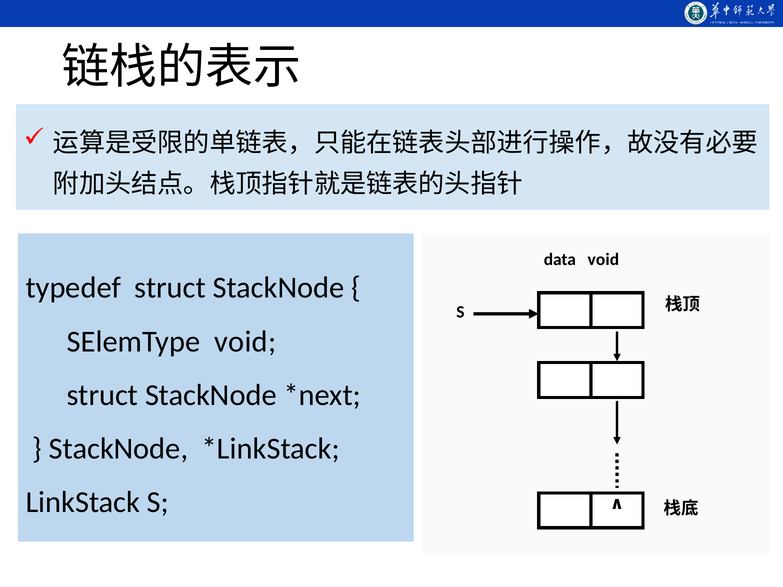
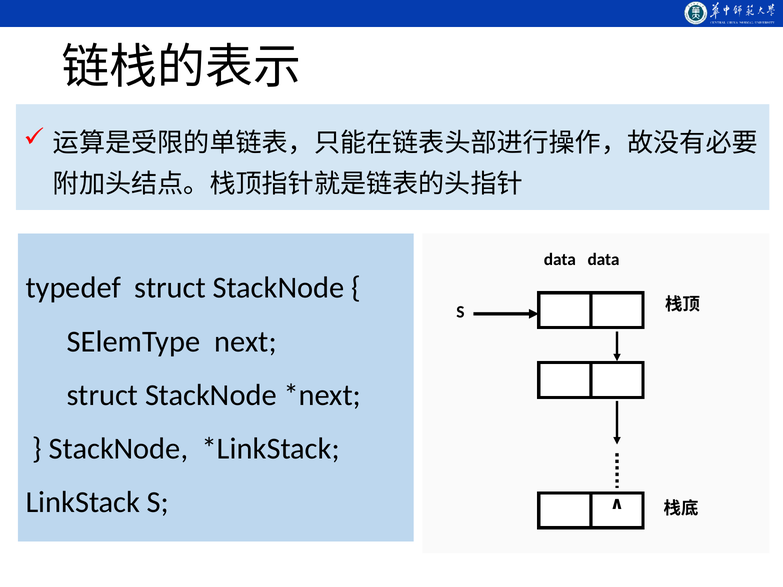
data void: void -> data (603, 260)
SElemType void: void -> next (245, 342)
